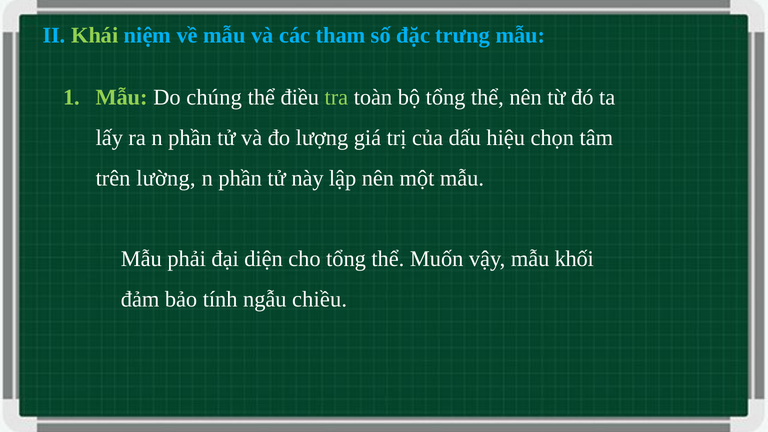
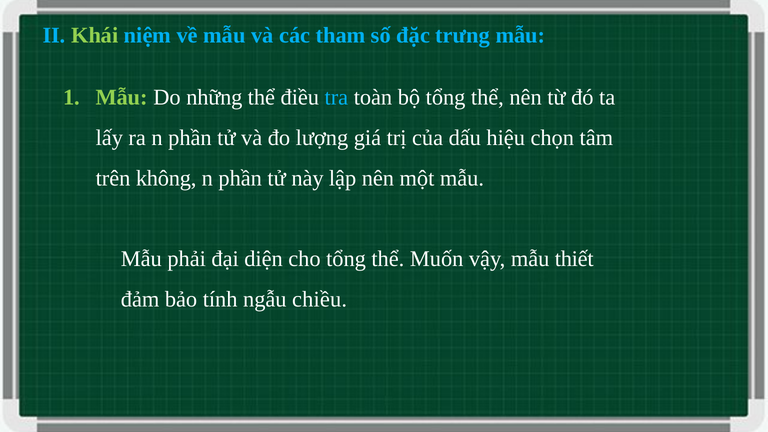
chúng: chúng -> những (214, 98)
tra colour: light green -> light blue (336, 98)
lường: lường -> không (166, 178)
khối: khối -> thiết (574, 259)
